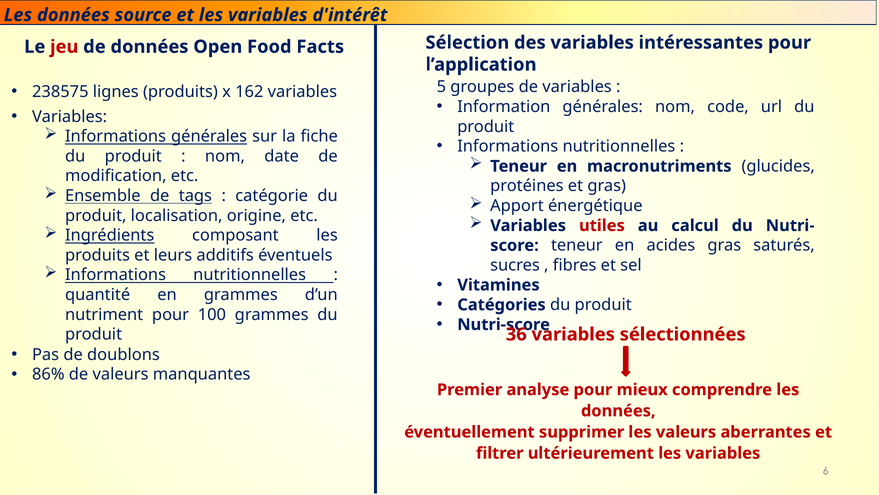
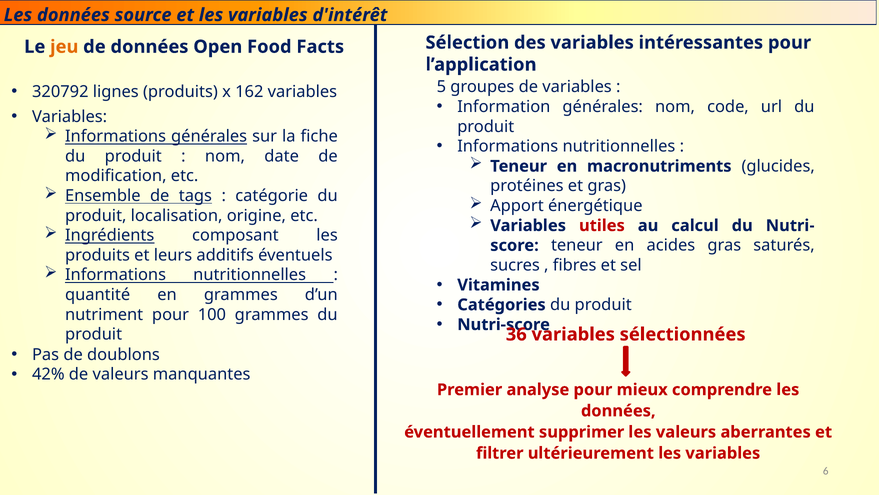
jeu colour: red -> orange (64, 47)
238575: 238575 -> 320792 (60, 92)
86%: 86% -> 42% (48, 374)
